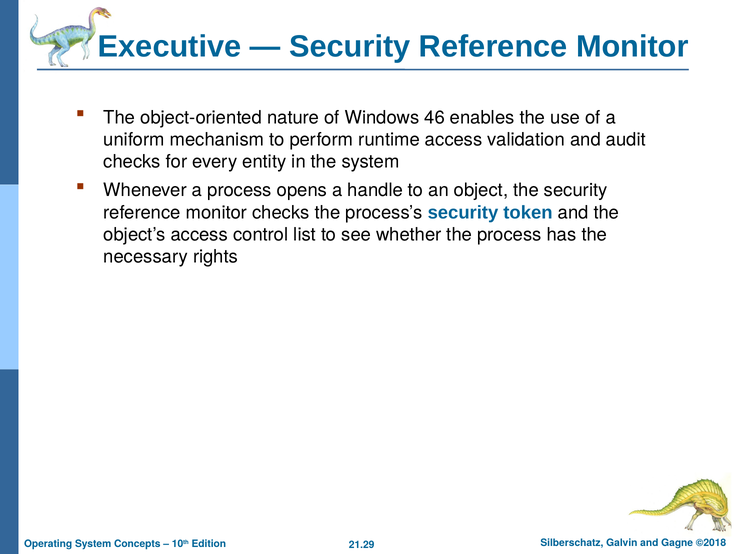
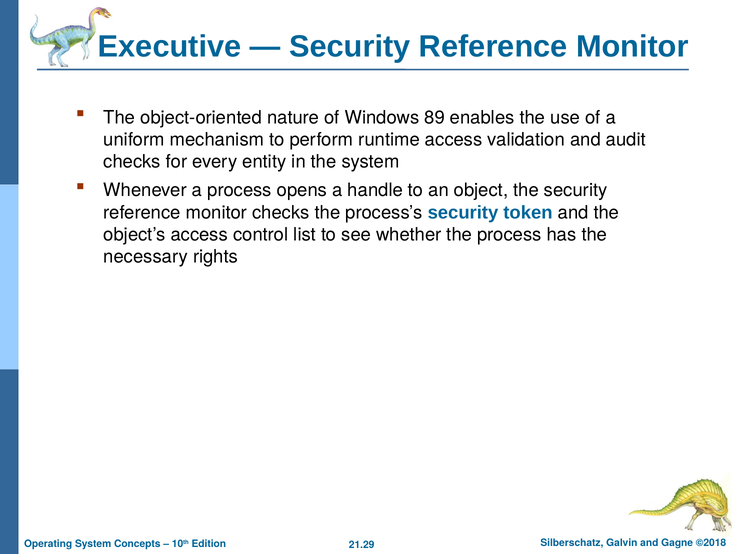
46: 46 -> 89 (435, 117)
